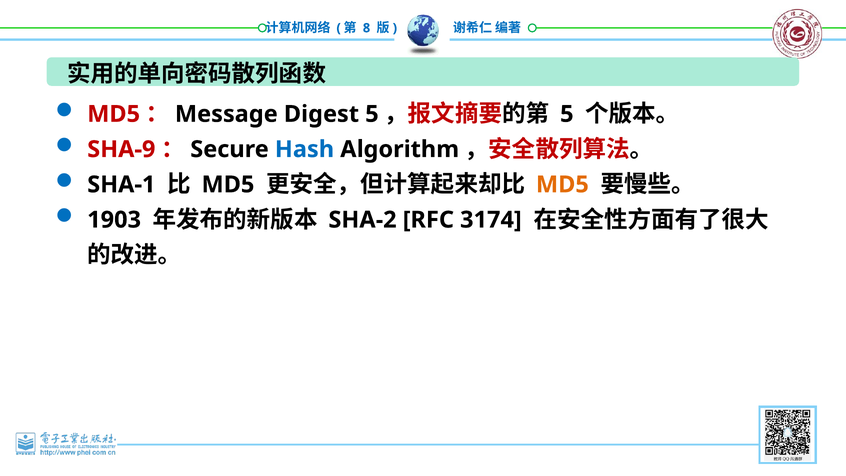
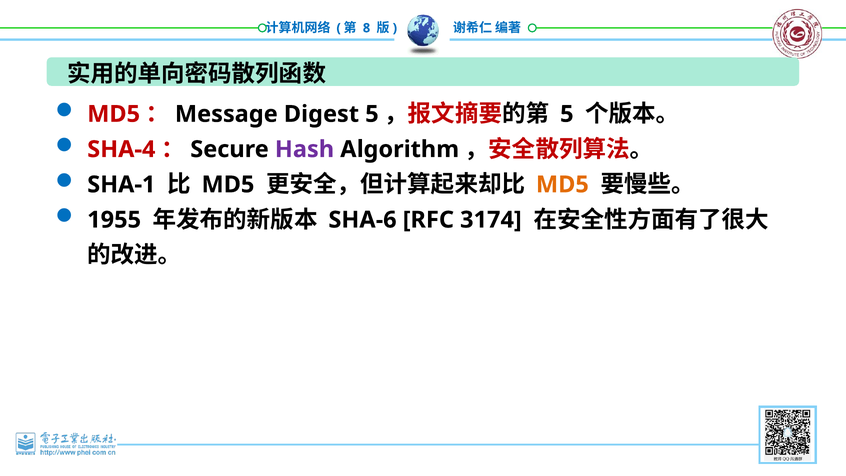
SHA-9: SHA-9 -> SHA-4 (121, 149)
Hash colour: blue -> purple (304, 149)
1903: 1903 -> 1955 (114, 220)
SHA-2: SHA-2 -> SHA-6 (363, 220)
